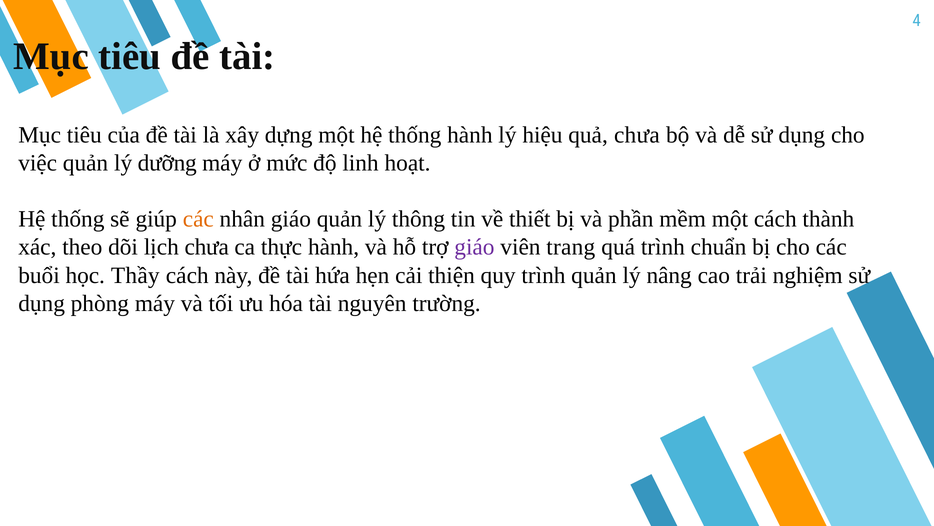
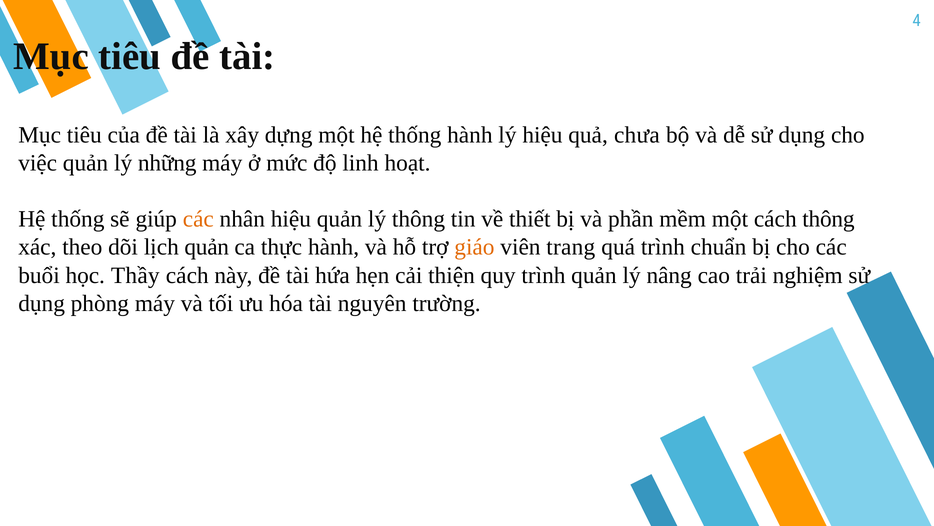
dưỡng: dưỡng -> những (167, 163)
nhân giáo: giáo -> hiệu (291, 219)
cách thành: thành -> thông (828, 219)
lịch chưa: chưa -> quản (207, 247)
giáo colour: purple -> orange (474, 247)
